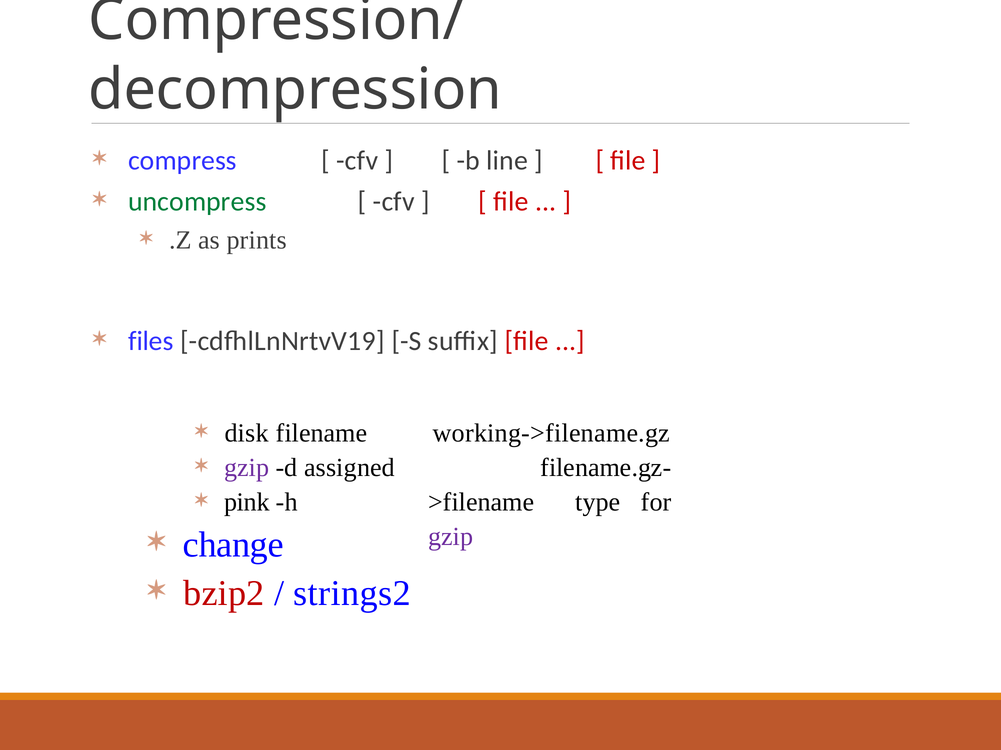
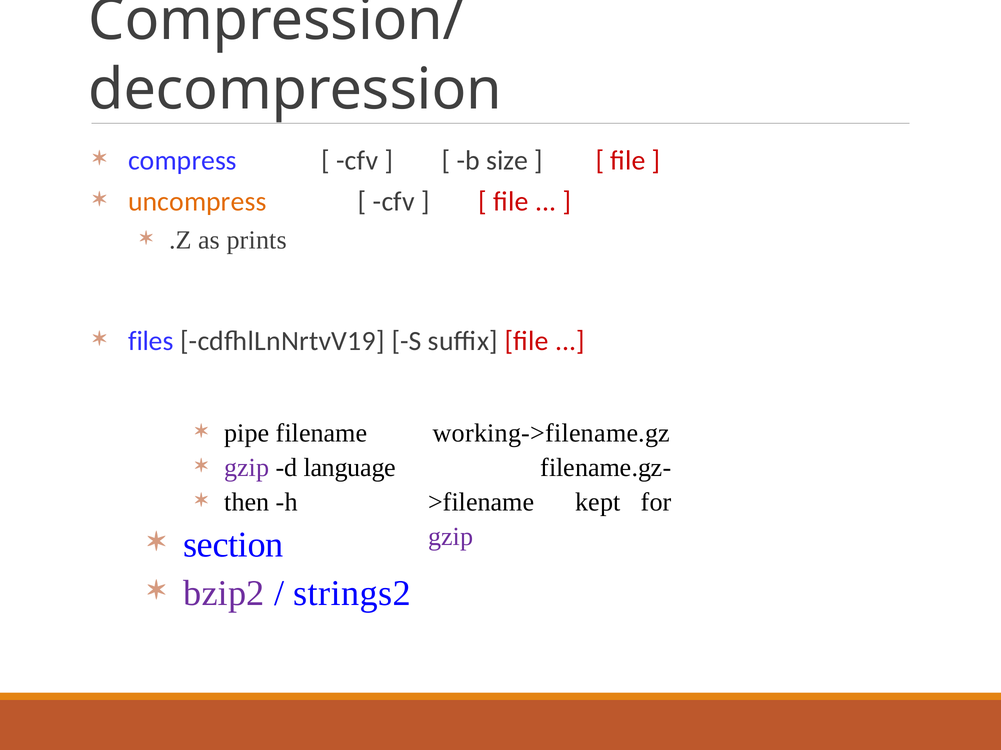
line: line -> size (507, 161)
uncompress colour: green -> orange (197, 202)
disk: disk -> pipe (247, 434)
assigned: assigned -> language (350, 468)
pink: pink -> then (247, 503)
type: type -> kept (598, 503)
change: change -> section (233, 545)
bzip2 colour: red -> purple (224, 594)
